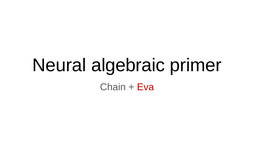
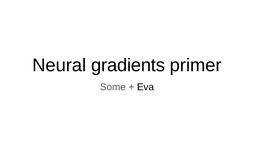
algebraic: algebraic -> gradients (128, 65)
Chain: Chain -> Some (113, 87)
Eva colour: red -> black (145, 87)
